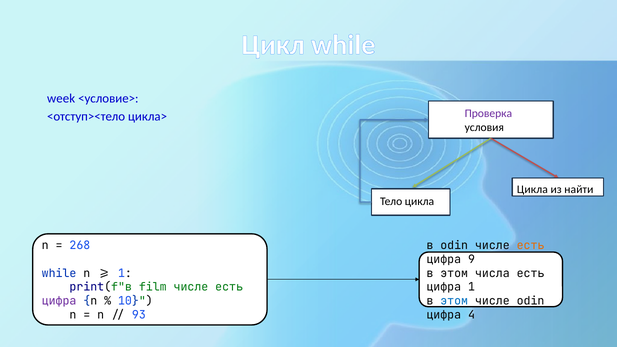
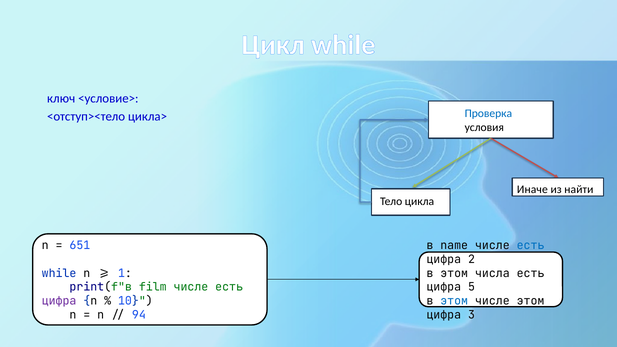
week: week -> ключ (61, 99)
Проверка colour: purple -> blue (488, 113)
Цикла: Цикла -> Иначе (532, 189)
268: 268 -> 651 (80, 246)
в odin: odin -> name (454, 246)
есть colour: orange -> blue (531, 246)
9: 9 -> 2 (472, 259)
цифра 1: 1 -> 5 (472, 287)
числе odin: odin -> этом (531, 301)
93: 93 -> 94 (139, 315)
4: 4 -> 3 (472, 315)
